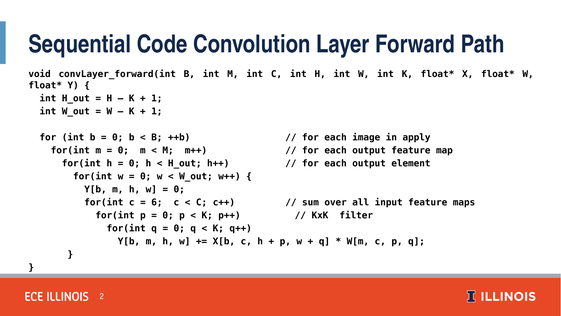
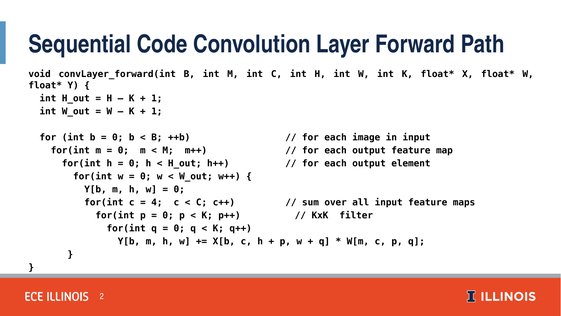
in apply: apply -> input (416, 137)
6: 6 -> 4 (157, 202)
